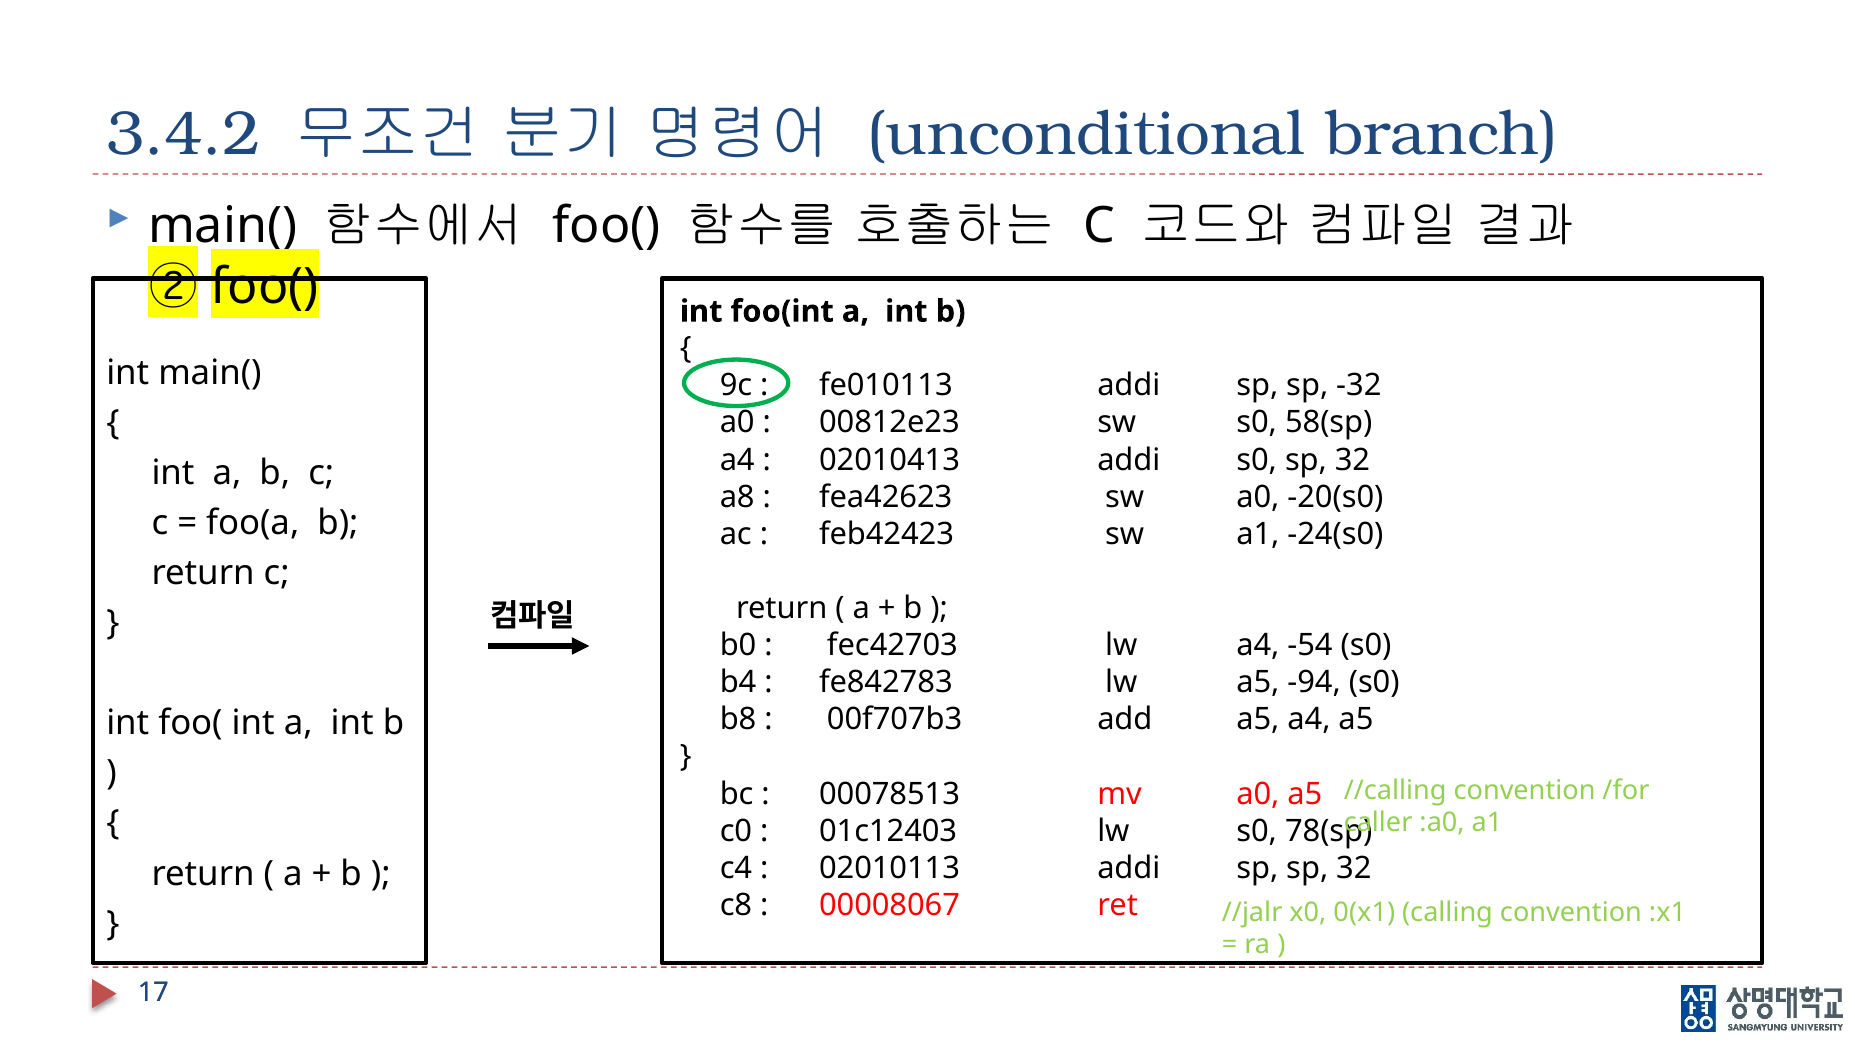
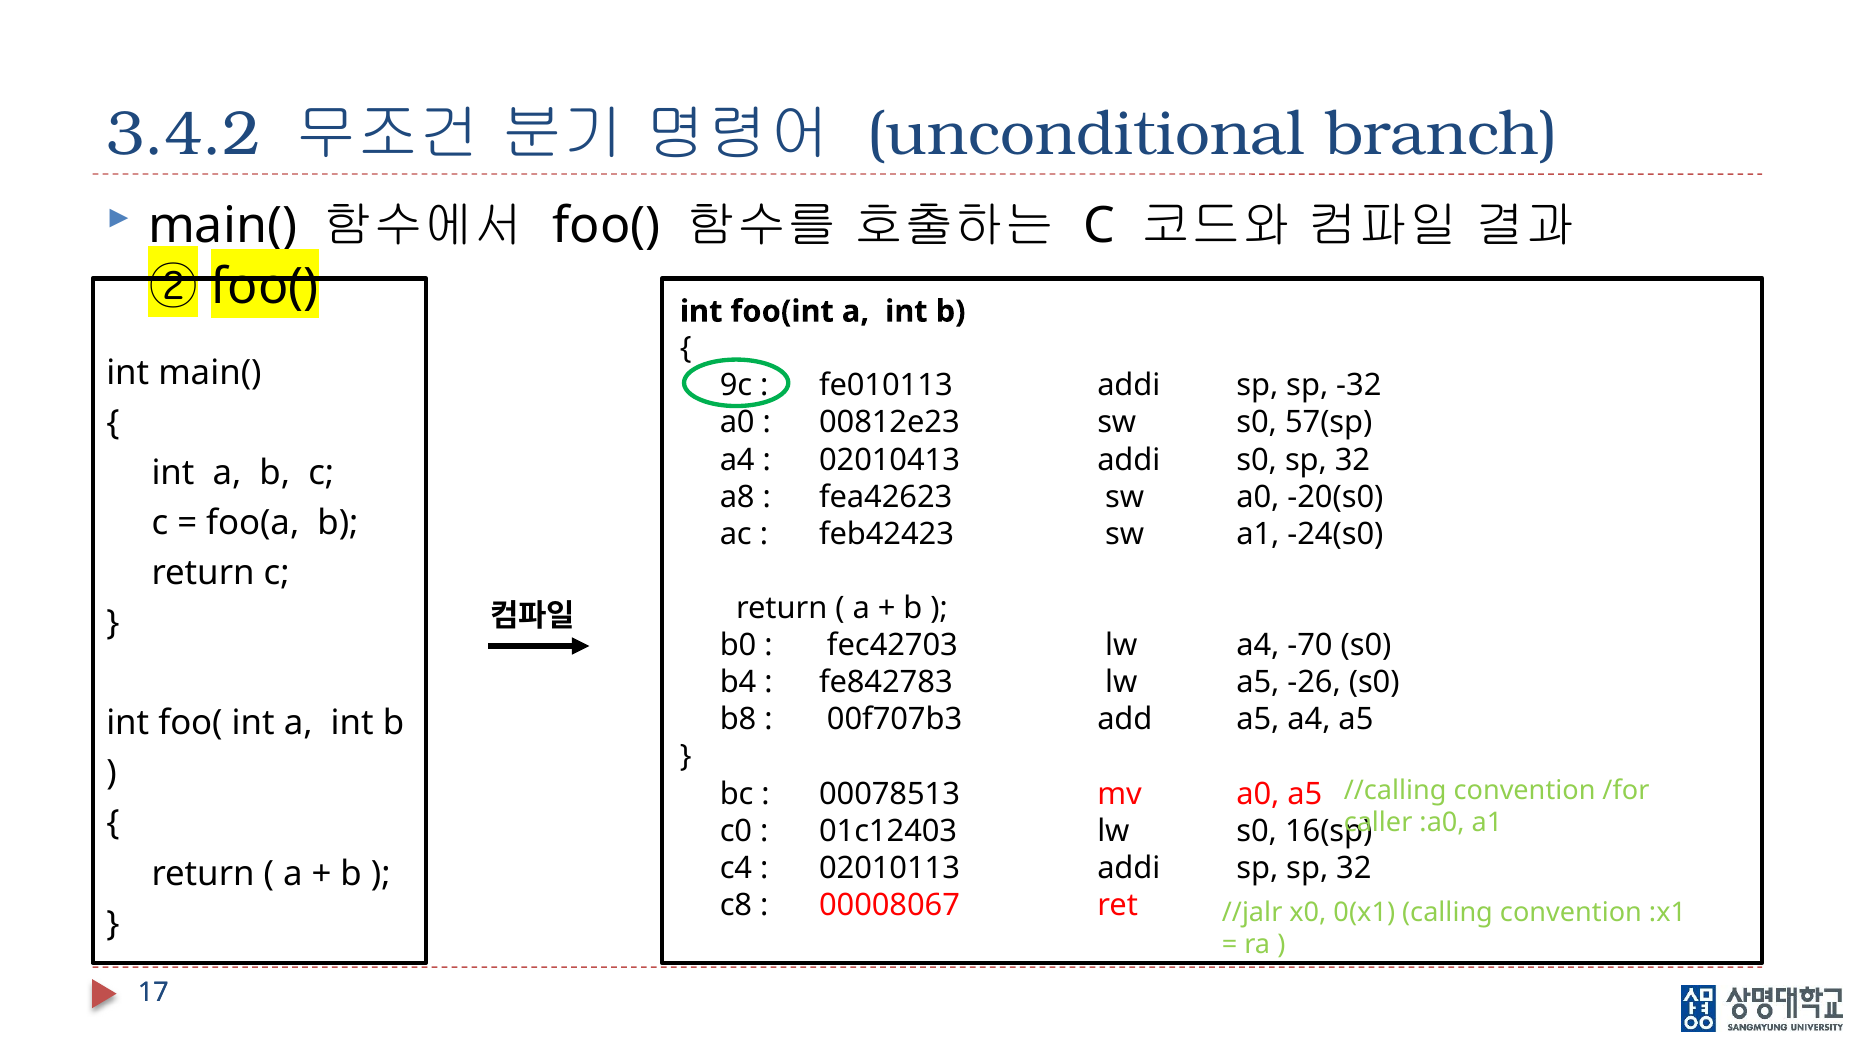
58(sp: 58(sp -> 57(sp (1329, 423)
-54: -54 -> -70 (1310, 645)
-94: -94 -> -26 (1314, 682)
78(sp: 78(sp -> 16(sp (1329, 830)
